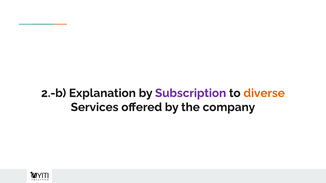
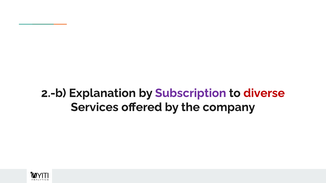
diverse colour: orange -> red (264, 93)
